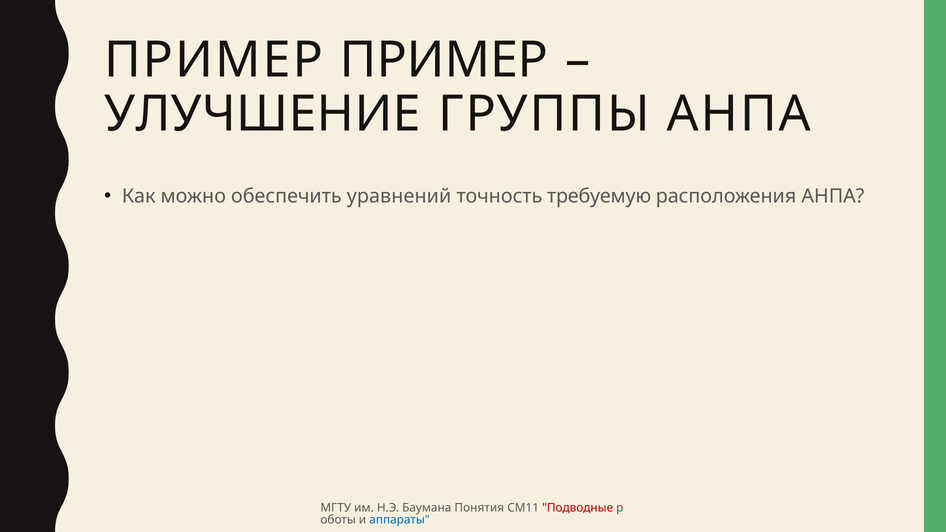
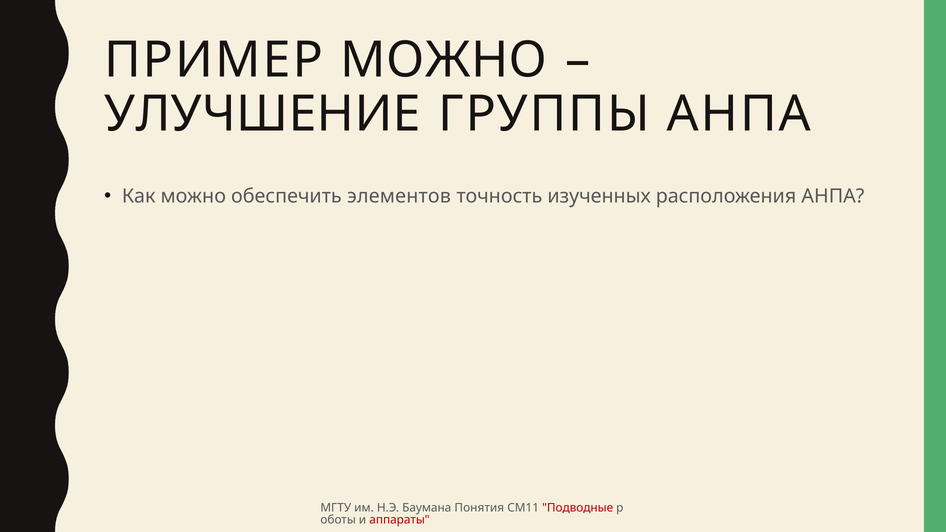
ПРИМЕР ПРИМЕР: ПРИМЕР -> МОЖНО (444, 60)
уравнений: уравнений -> элементов (399, 196)
требуемую: требуемую -> изученных (599, 196)
аппараты colour: blue -> red (400, 520)
